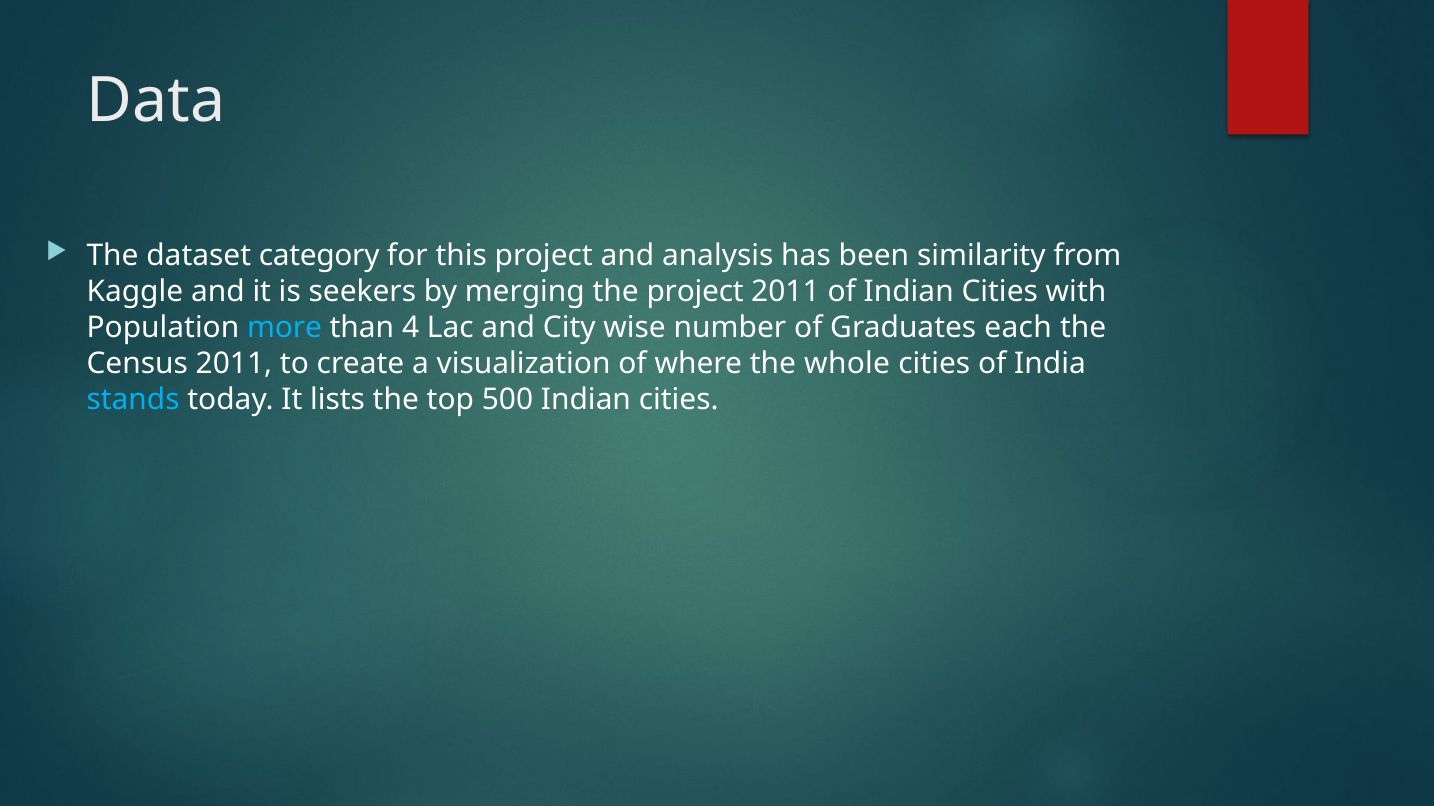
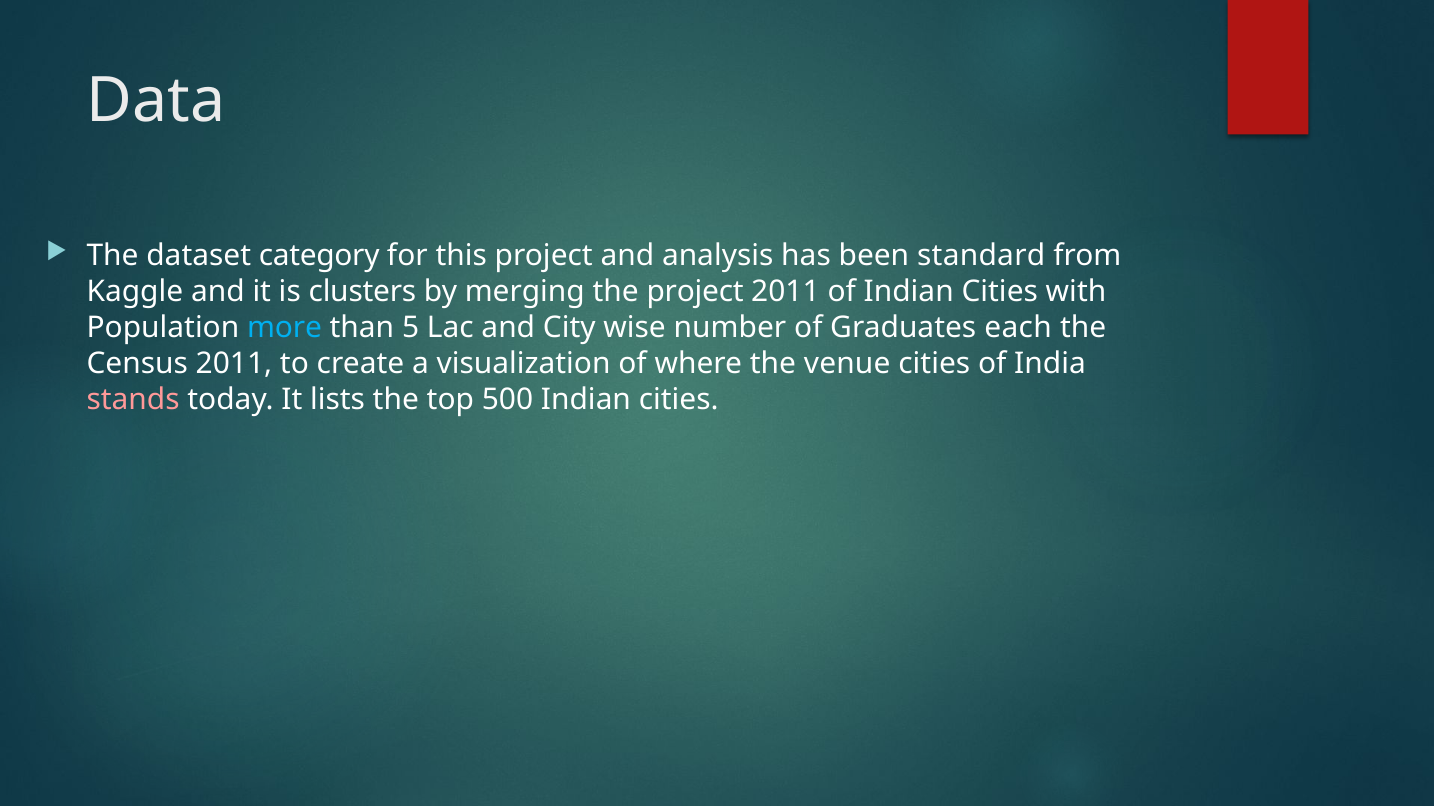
similarity: similarity -> standard (981, 256)
seekers: seekers -> clusters (362, 292)
4: 4 -> 5 (411, 328)
whole: whole -> venue (847, 364)
stands colour: light blue -> pink (133, 400)
